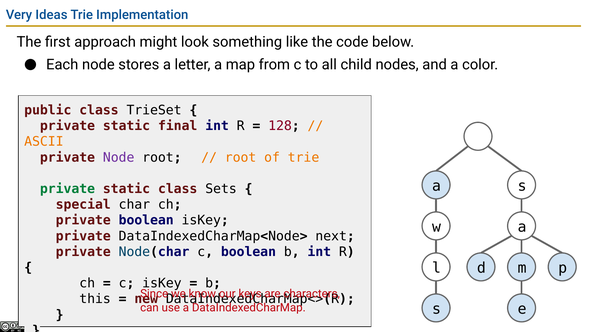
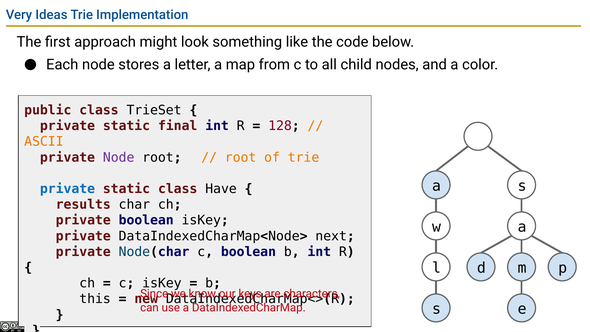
private colour: green -> blue (67, 189)
Sets: Sets -> Have (221, 189)
special: special -> results (83, 205)
